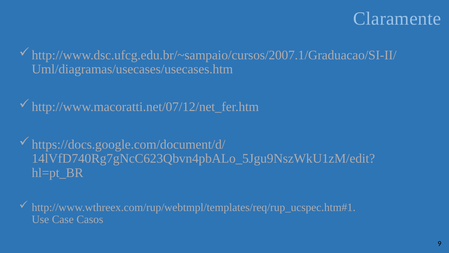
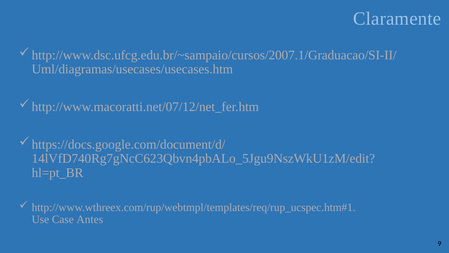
Casos: Casos -> Antes (90, 219)
